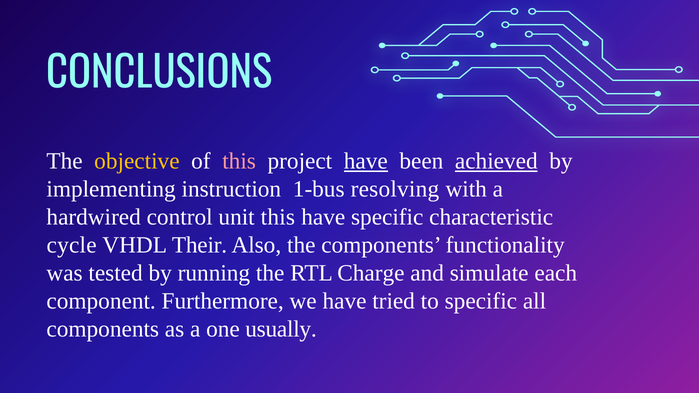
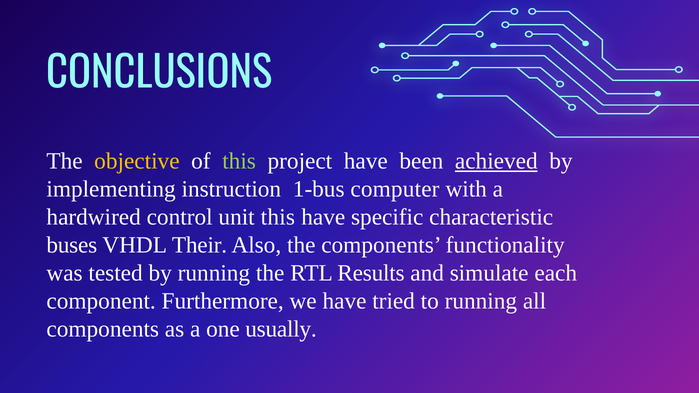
this colour: pink -> light green (239, 161)
have underline: present -> none (366, 161)
resolving: resolving -> computer (395, 189)
cycle: cycle -> buses (72, 245)
Charge: Charge -> Results (371, 273)
to specific: specific -> running (481, 301)
